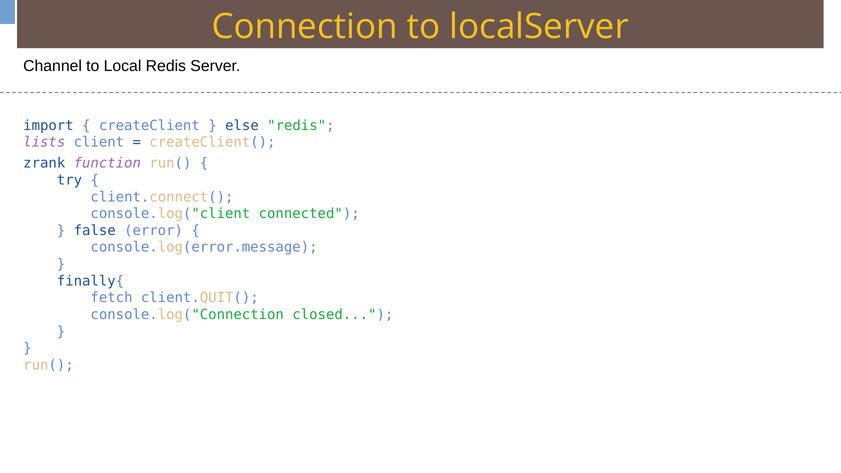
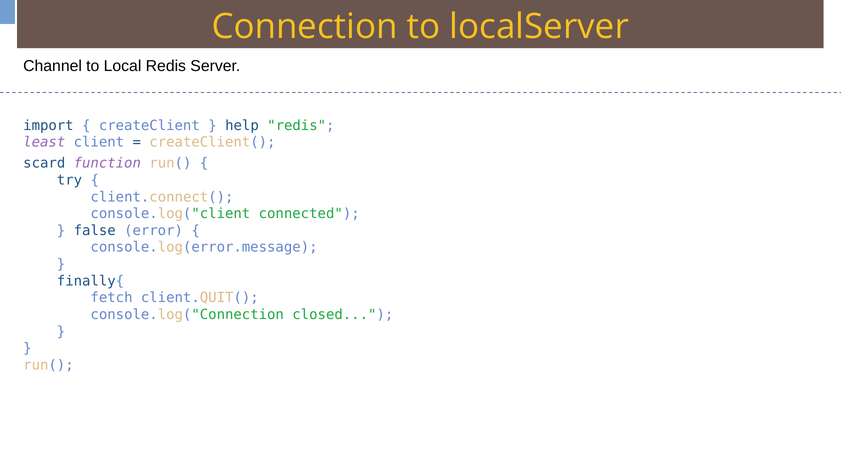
else: else -> help (242, 126)
lists: lists -> least (44, 142)
zrank: zrank -> scard (44, 163)
